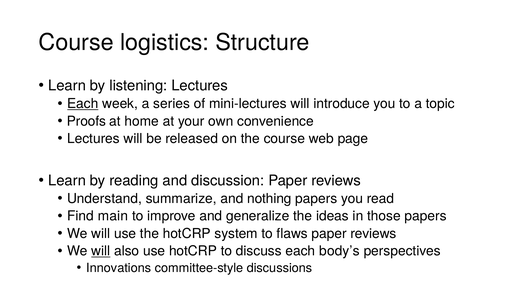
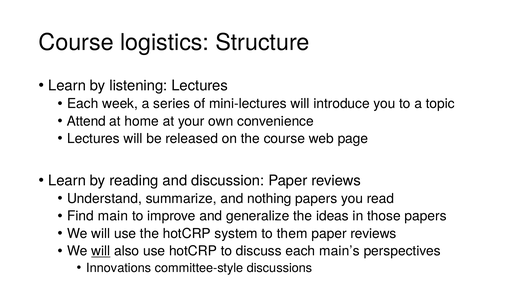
Each underline: present -> none (83, 104)
Proofs: Proofs -> Attend (86, 121)
flaws: flaws -> them (292, 234)
body’s: body’s -> main’s (339, 251)
